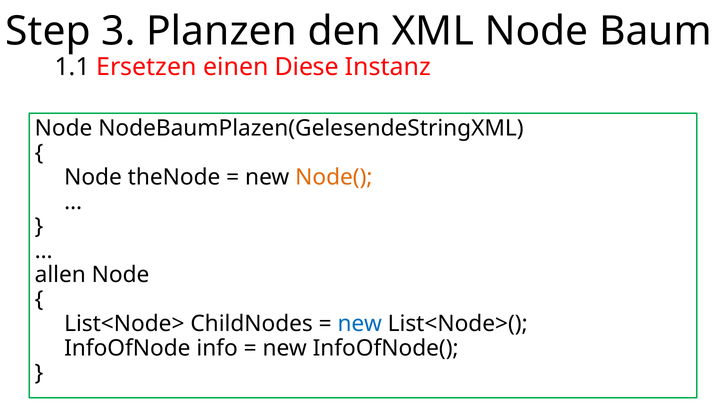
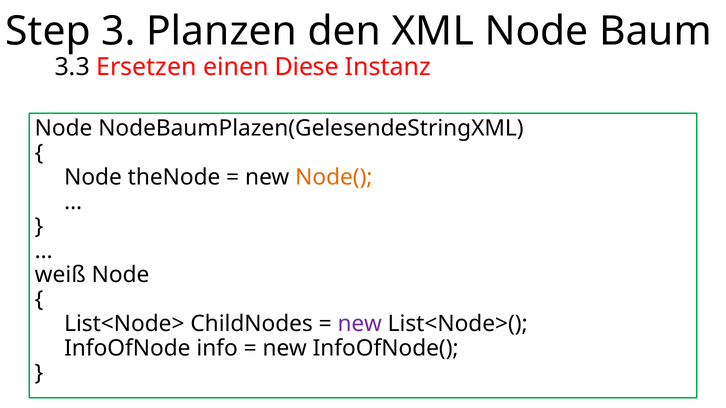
1.1: 1.1 -> 3.3 (72, 67)
allen: allen -> weiß (60, 275)
new colour: blue -> purple (360, 324)
